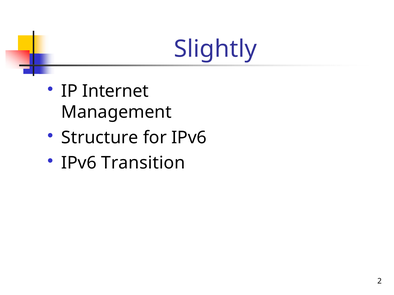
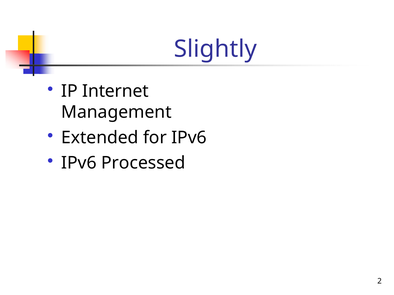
Structure: Structure -> Extended (100, 138)
Transition: Transition -> Processed (143, 163)
